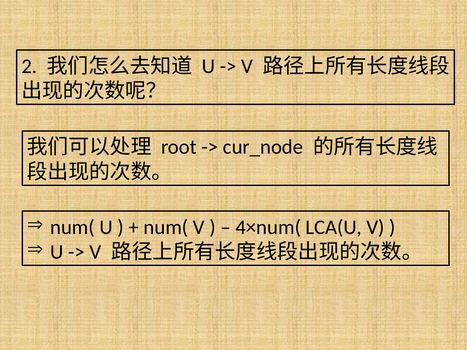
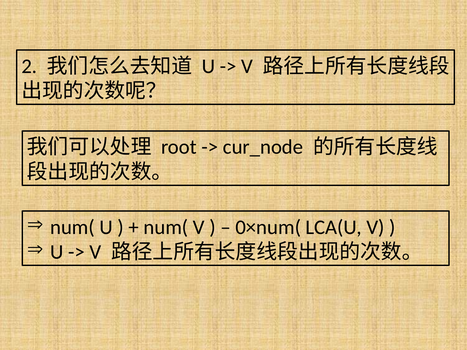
4×num(: 4×num( -> 0×num( (268, 227)
